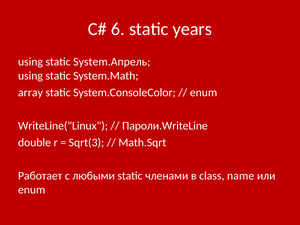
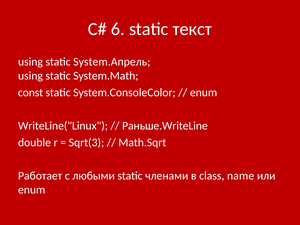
years: years -> текст (192, 29)
array: array -> const (31, 93)
Пароли.WriteLine: Пароли.WriteLine -> Раньше.WriteLine (165, 126)
